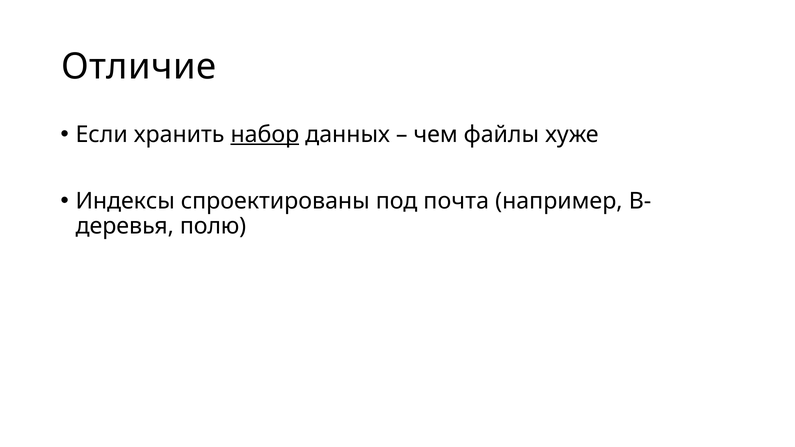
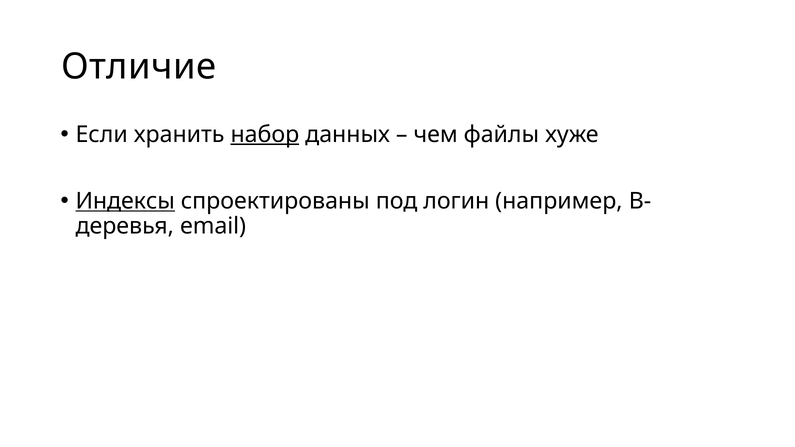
Индексы underline: none -> present (125, 201)
почта: почта -> логин (456, 201)
полю: полю -> email (213, 226)
